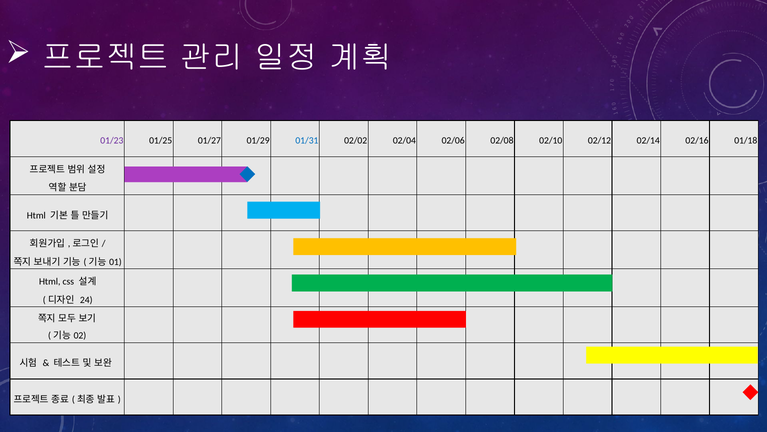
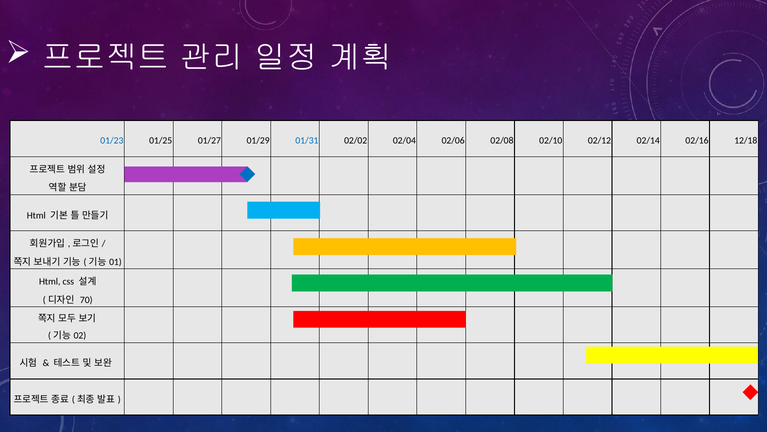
01/23 colour: purple -> blue (112, 140)
01/18: 01/18 -> 12/18 (746, 140)
24: 24 -> 70 (86, 299)
